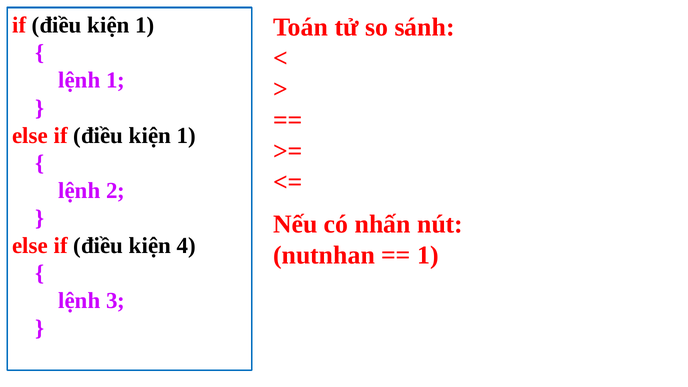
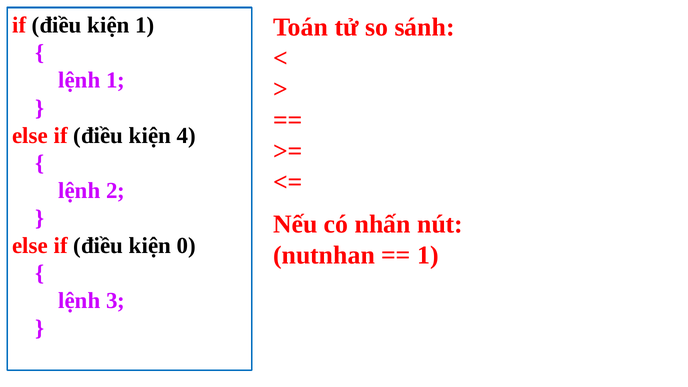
1: 1 -> 4 (186, 135)
4: 4 -> 0 (186, 246)
